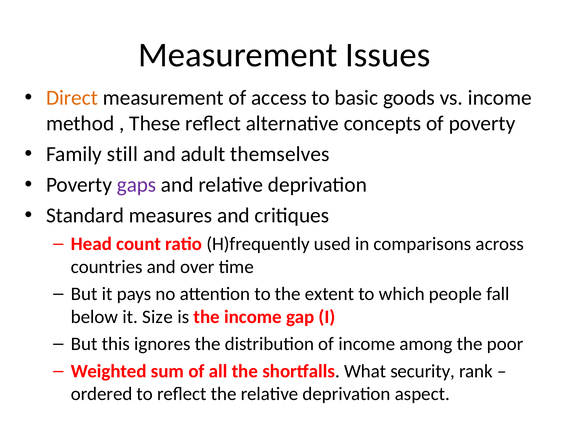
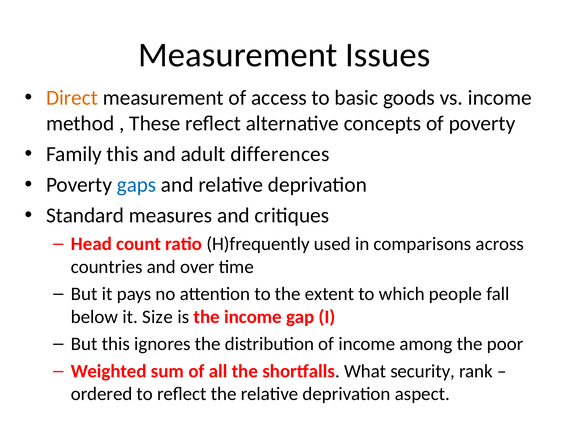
Family still: still -> this (123, 154)
themselves: themselves -> differences (280, 154)
gaps colour: purple -> blue (137, 185)
